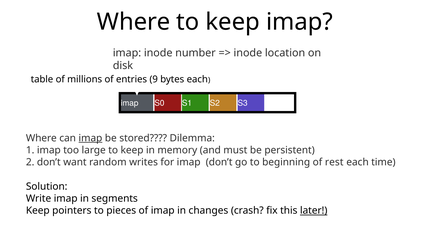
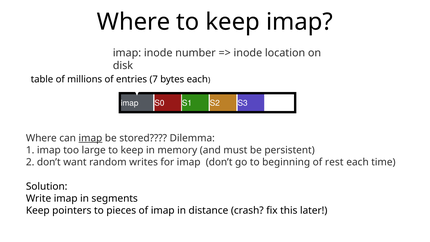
9: 9 -> 7 (154, 79)
changes: changes -> distance (208, 210)
later underline: present -> none (314, 210)
